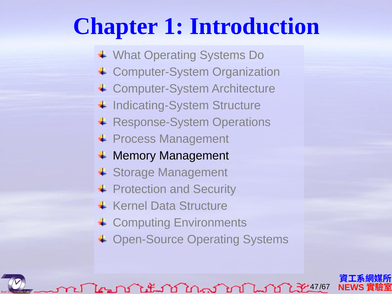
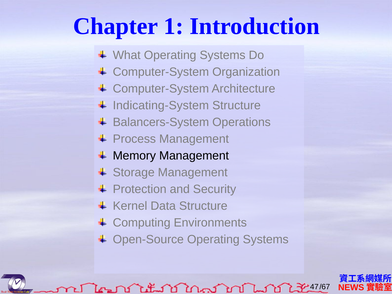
Response-System: Response-System -> Balancers-System (161, 122)
